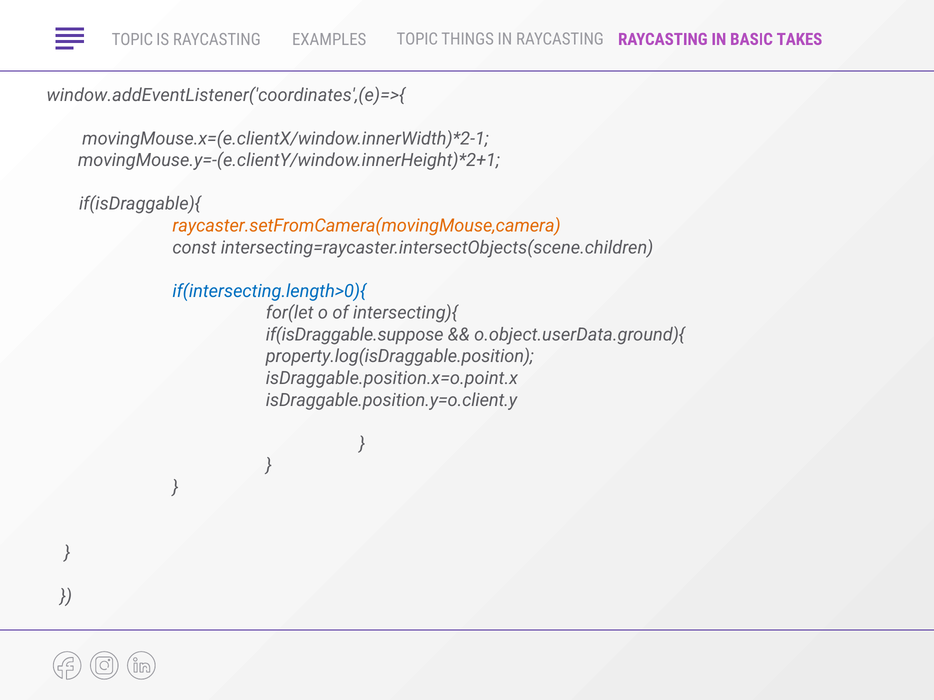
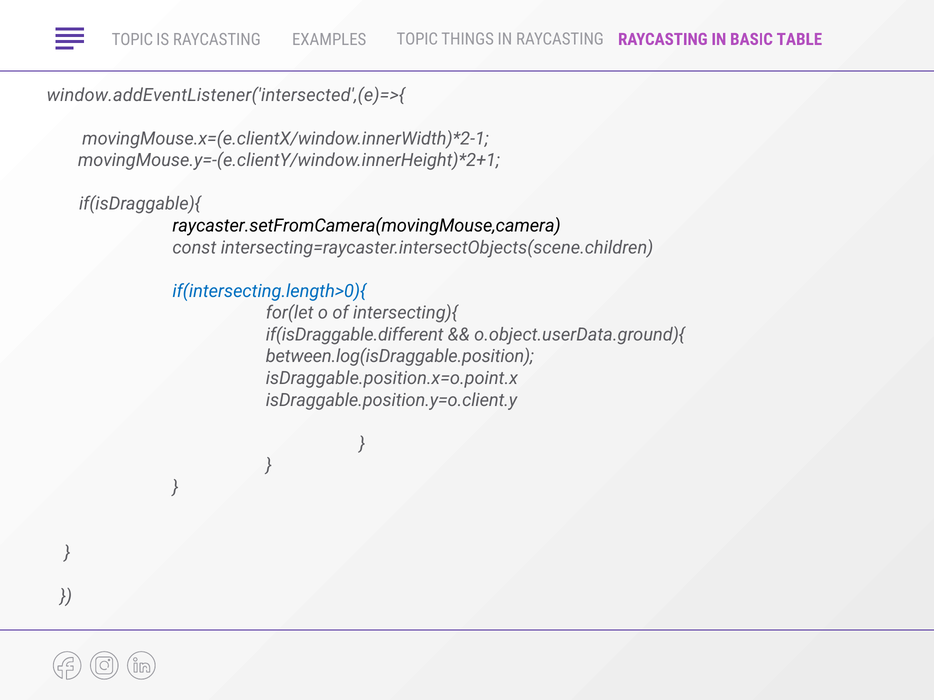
TAKES: TAKES -> TABLE (799, 39)
window.addEventListener('coordinates',(e)=>{: window.addEventListener('coordinates',(e)=>{ -> window.addEventListener('intersected',(e)=>{ (226, 95)
raycaster.setFromCamera(movingMouse,camera colour: orange -> black (367, 226)
if(isDraggable.suppose: if(isDraggable.suppose -> if(isDraggable.different (355, 335)
property.log(isDraggable.position: property.log(isDraggable.position -> between.log(isDraggable.position (400, 357)
